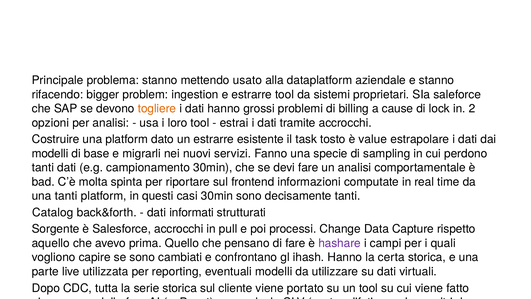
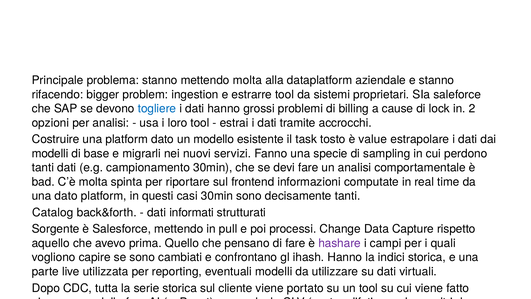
mettendo usato: usato -> molta (247, 80)
togliere colour: orange -> blue (157, 109)
dato un estrarre: estrarre -> modello (214, 139)
una tanti: tanti -> dato (66, 196)
Salesforce accrocchi: accrocchi -> mettendo (179, 229)
la certa: certa -> indici (391, 257)
